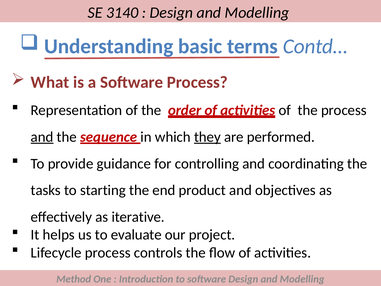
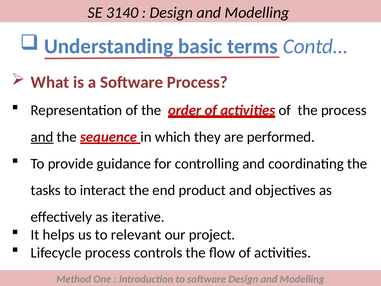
they underline: present -> none (207, 137)
starting: starting -> interact (103, 190)
evaluate: evaluate -> relevant (136, 235)
